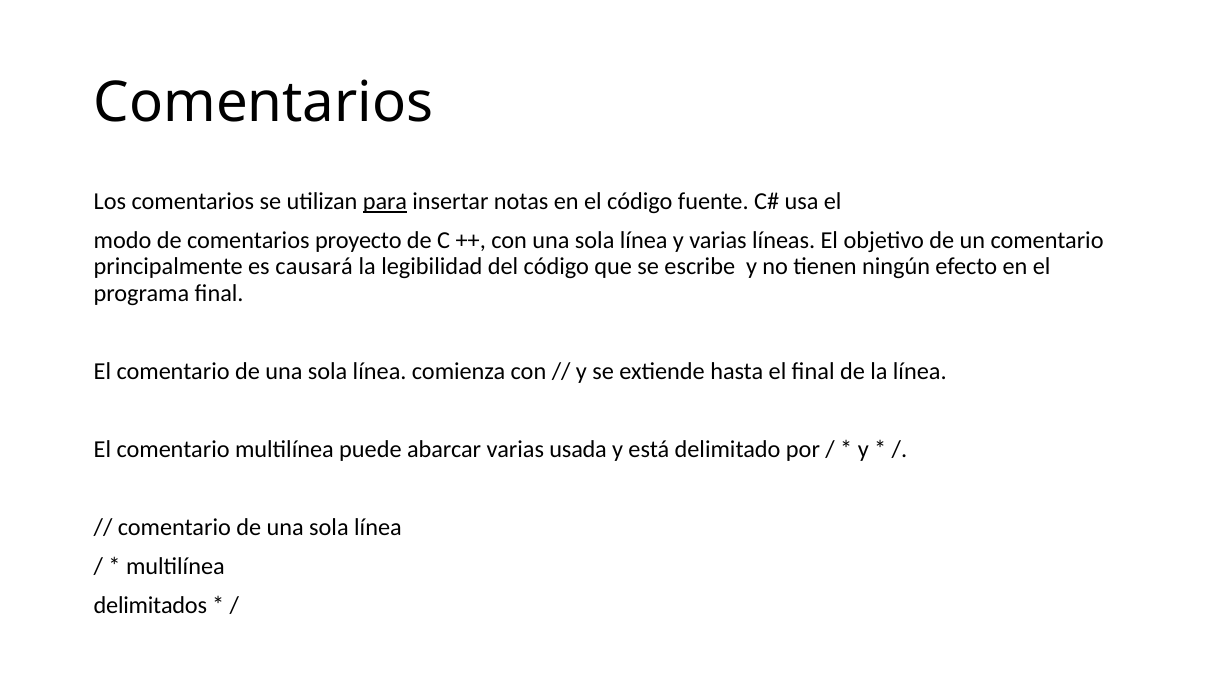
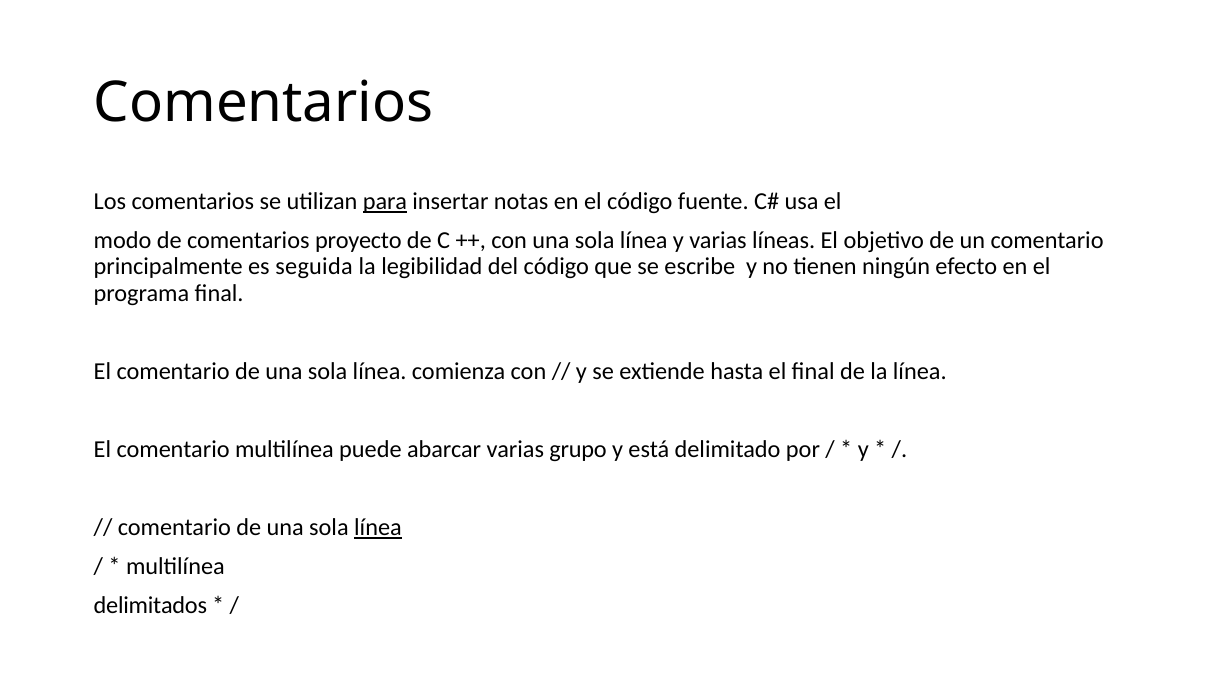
causará: causará -> seguida (314, 267)
usada: usada -> grupo (578, 450)
línea underline: none -> present (378, 528)
